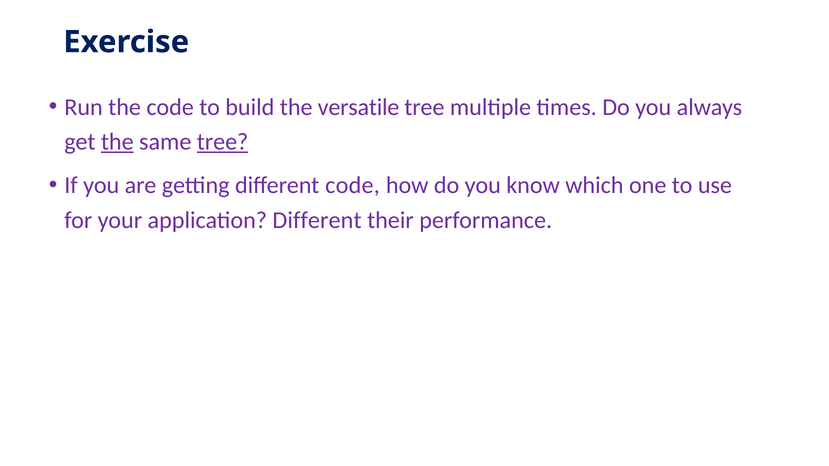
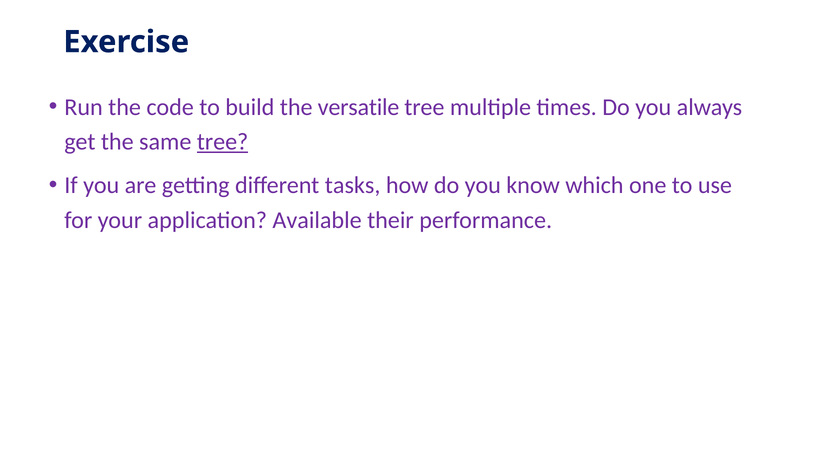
the underline: present -> none (117, 142)
different code: code -> tasks (353, 185)
application Different: Different -> Available (317, 220)
